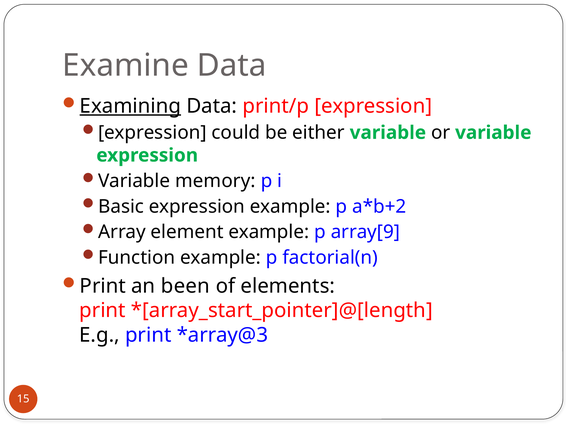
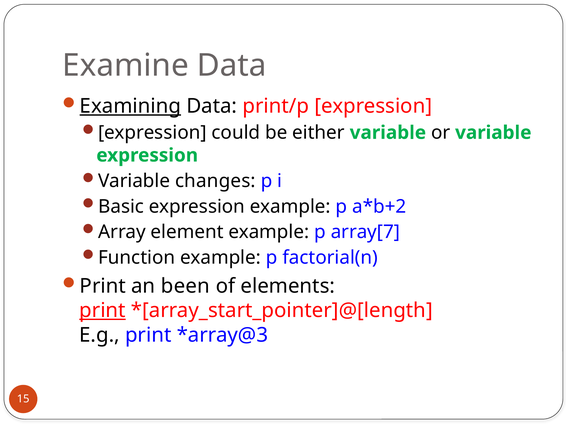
memory: memory -> changes (215, 181)
array[9: array[9 -> array[7 (365, 232)
print underline: none -> present (102, 311)
